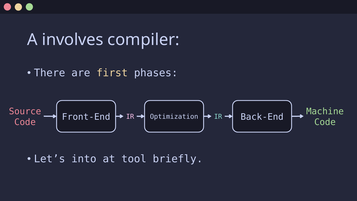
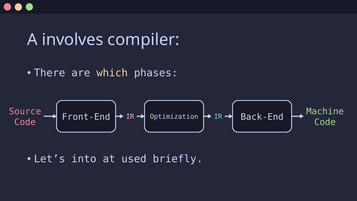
first: first -> which (112, 73)
tool: tool -> used (134, 159)
